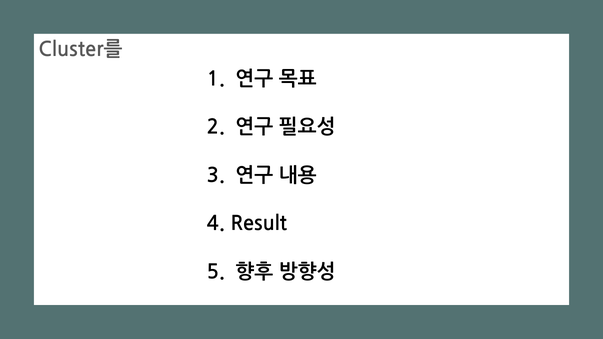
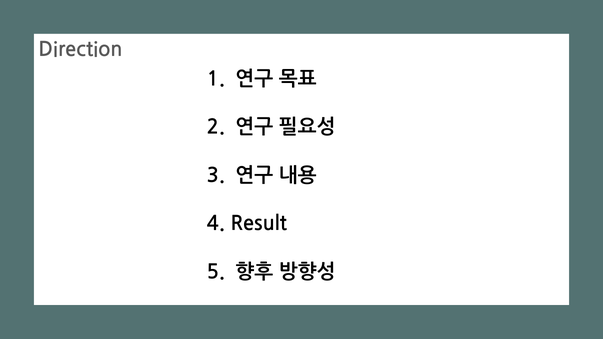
Cluster를: Cluster를 -> Direction (80, 50)
